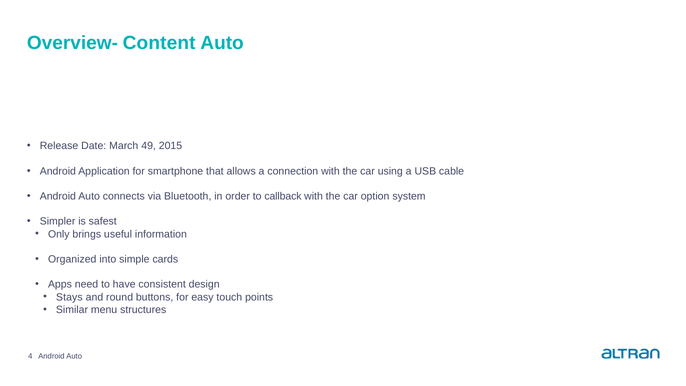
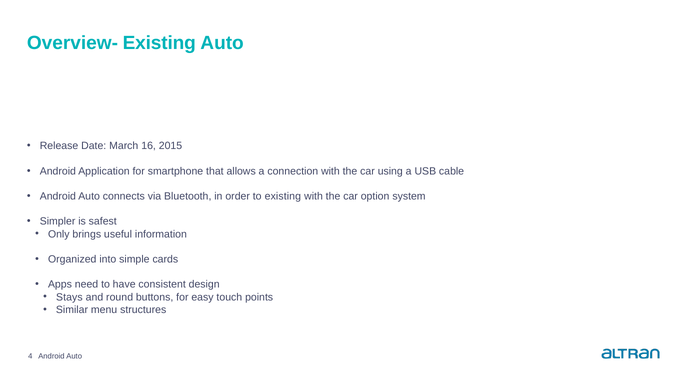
Overview- Content: Content -> Existing (159, 43)
49: 49 -> 16 (149, 146)
to callback: callback -> existing (283, 196)
